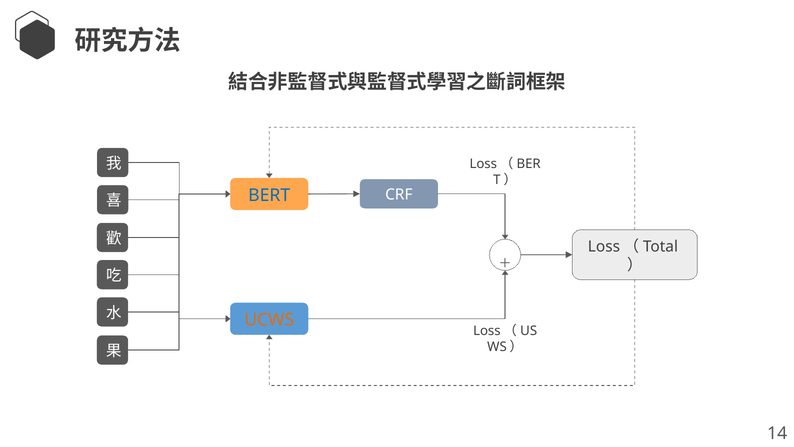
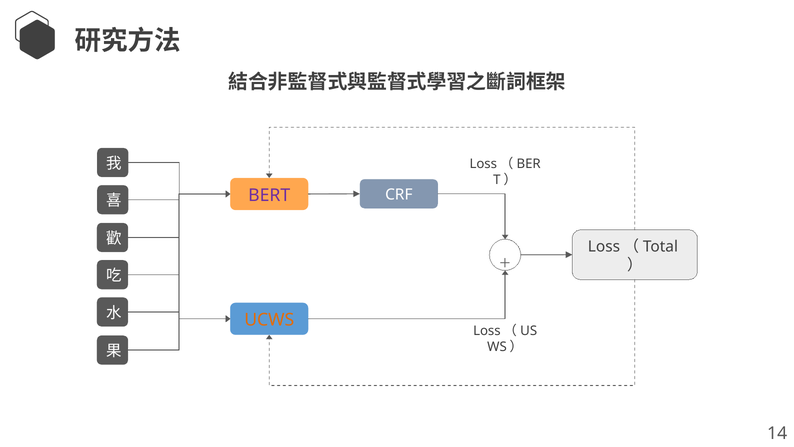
BERT colour: blue -> purple (269, 195)
